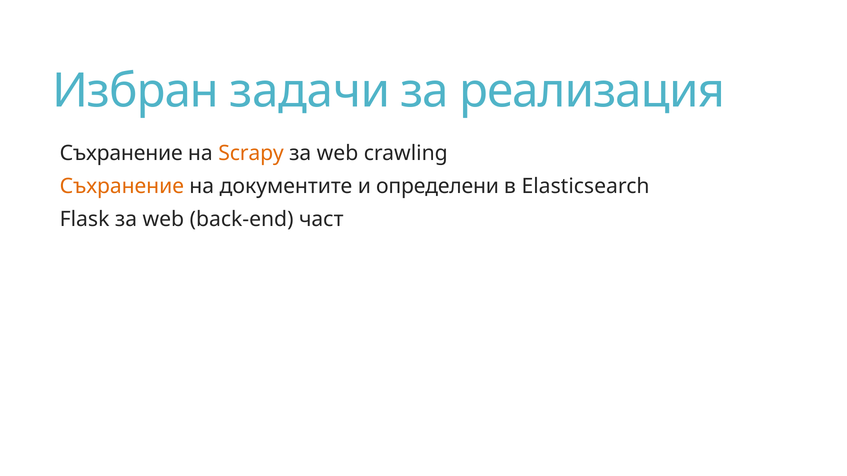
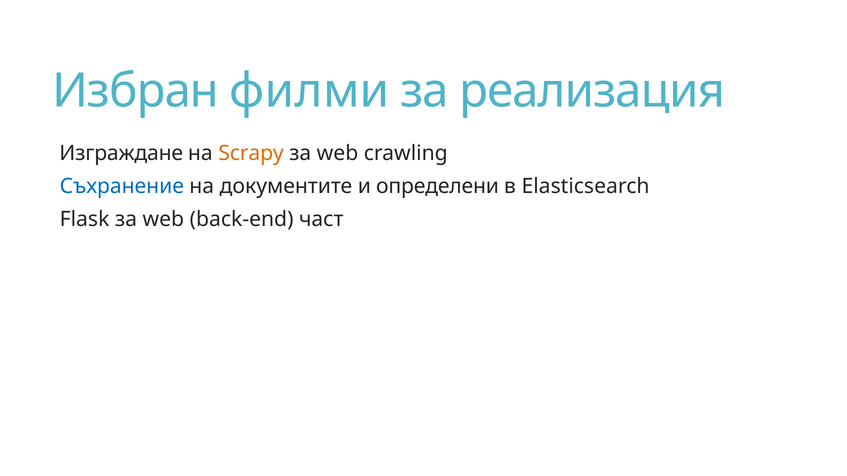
задачи: задачи -> филми (310, 91)
Съхранение: Съхранение -> Изграждане (121, 153)
Съхранение colour: orange -> blue (122, 186)
